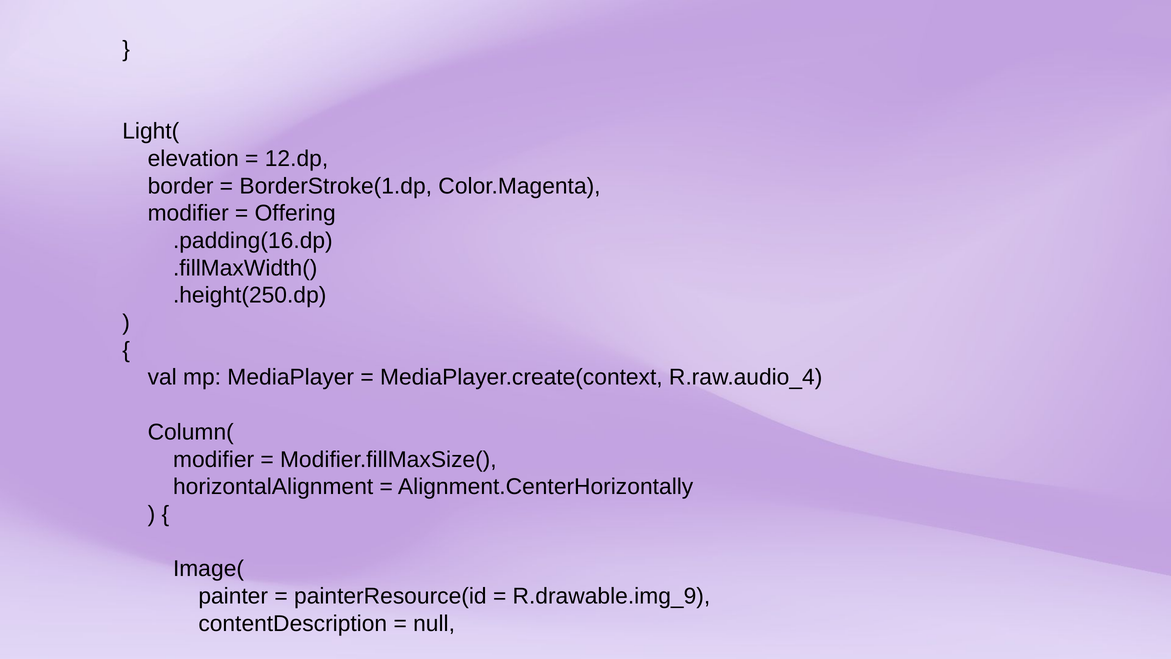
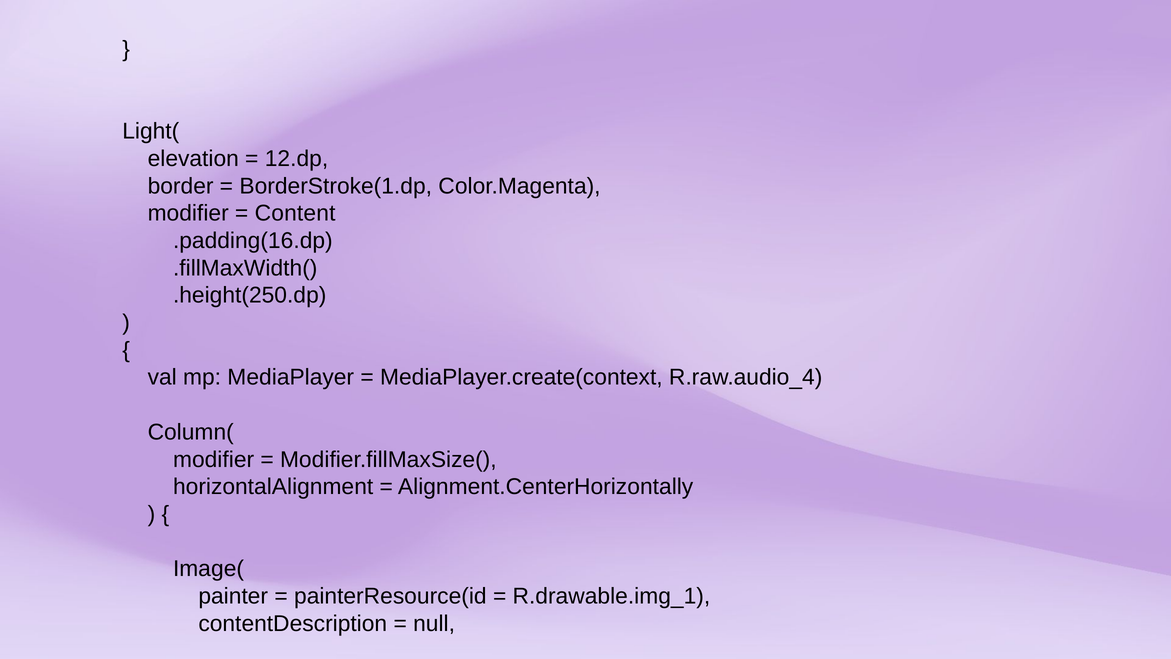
Offering: Offering -> Content (295, 213)
R.drawable.img_9: R.drawable.img_9 -> R.drawable.img_1 (611, 596)
